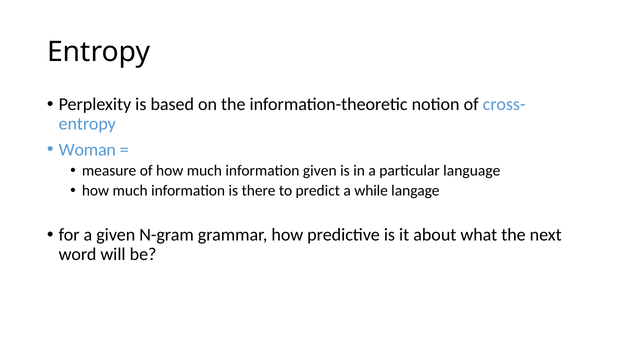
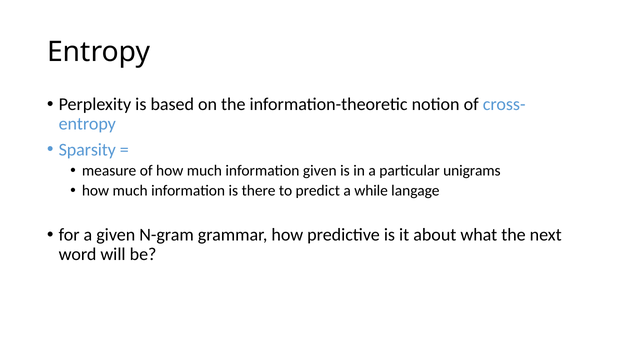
Woman: Woman -> Sparsity (87, 150)
language: language -> unigrams (472, 171)
